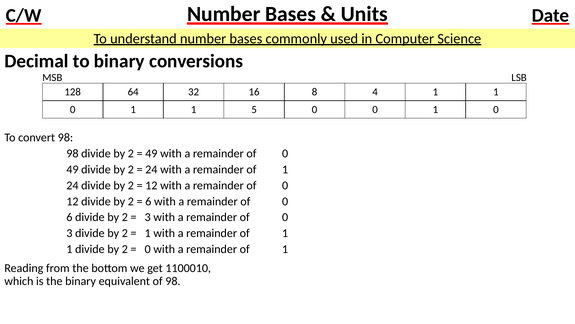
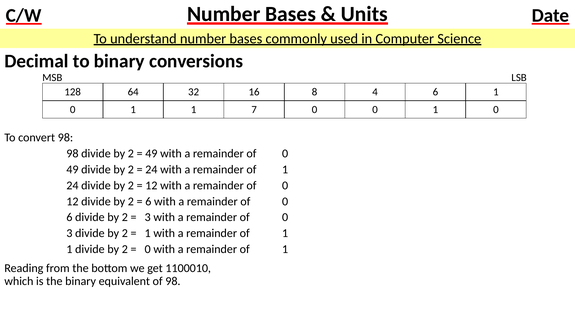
4 1: 1 -> 6 (435, 92)
5: 5 -> 7 (254, 109)
